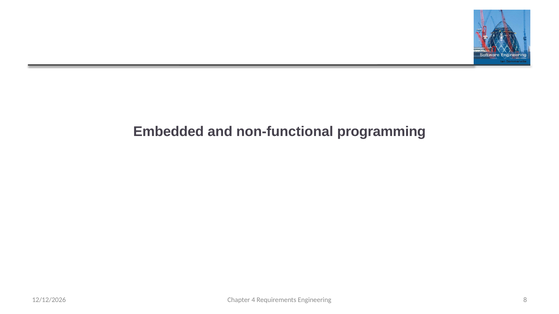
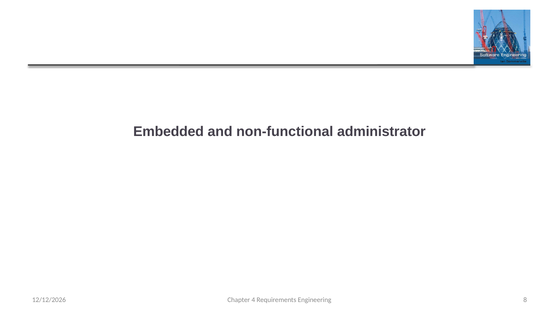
programming: programming -> administrator (381, 132)
